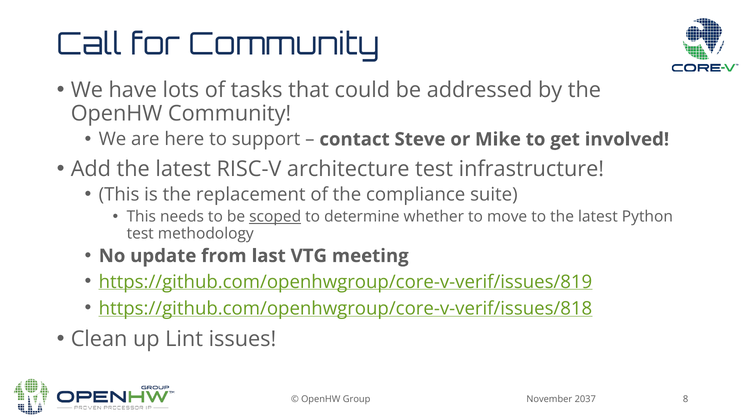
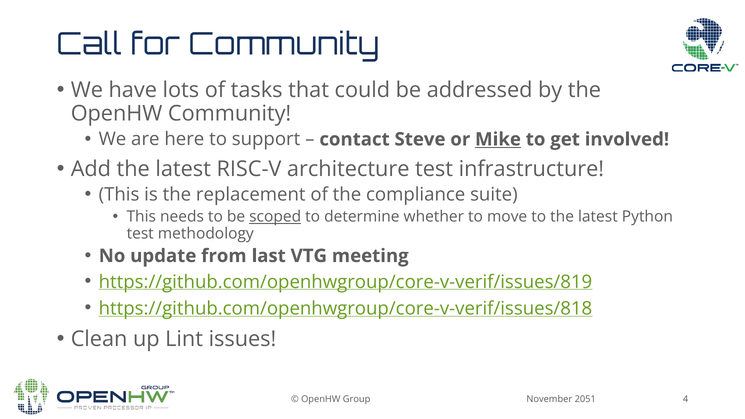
Mike underline: none -> present (498, 139)
8: 8 -> 4 (686, 399)
2037: 2037 -> 2051 (585, 399)
